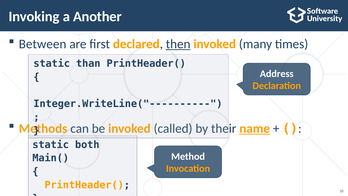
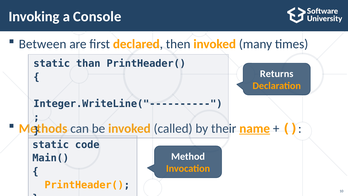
Another: Another -> Console (97, 16)
then underline: present -> none (178, 44)
Address: Address -> Returns (277, 74)
both: both -> code (87, 145)
